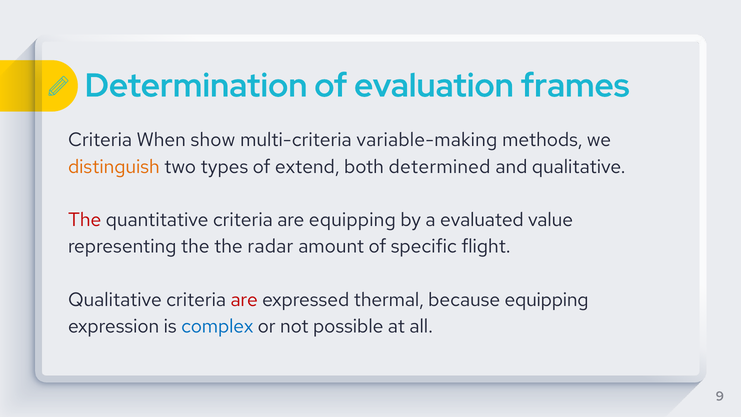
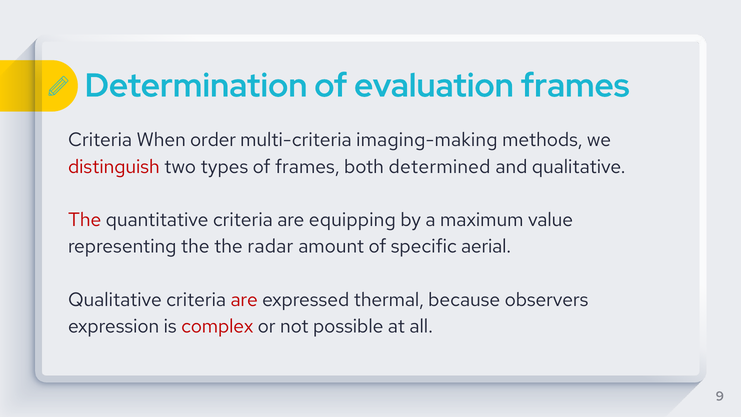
show: show -> order (213, 140)
variable-making: variable-making -> imaging-making (427, 140)
distinguish colour: orange -> red (114, 167)
of extend: extend -> frames (307, 167)
evaluated: evaluated -> maximum (482, 220)
flight: flight -> aerial (486, 246)
because equipping: equipping -> observers (547, 300)
complex colour: blue -> red (217, 326)
